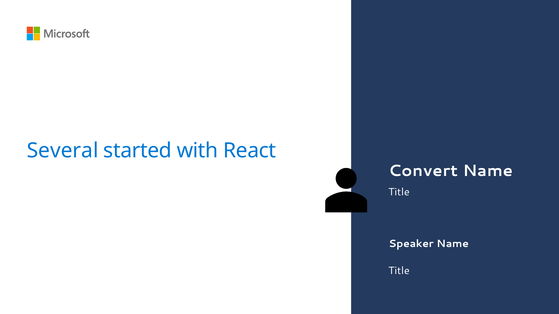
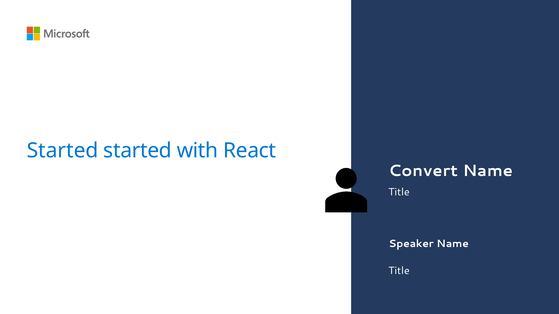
Several: Several -> Started (63, 151)
